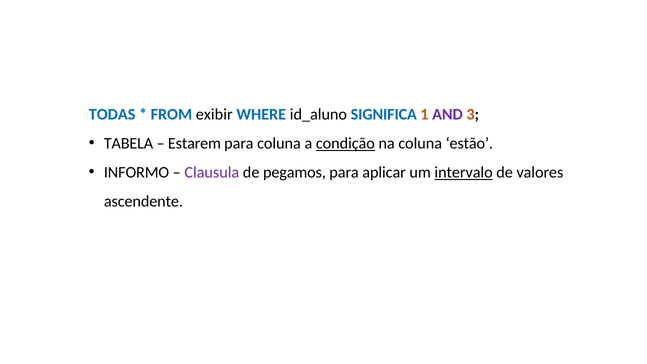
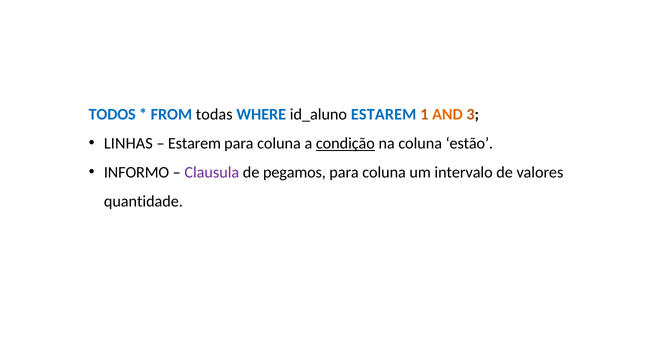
TODAS: TODAS -> TODOS (112, 114)
exibir: exibir -> todas (214, 114)
id_aluno SIGNIFICA: SIGNIFICA -> ESTAREM (384, 114)
AND colour: purple -> orange (447, 114)
TABELA: TABELA -> LINHAS (128, 143)
aplicar: aplicar -> coluna (384, 172)
intervalo underline: present -> none (464, 172)
ascendente: ascendente -> quantidade (143, 202)
